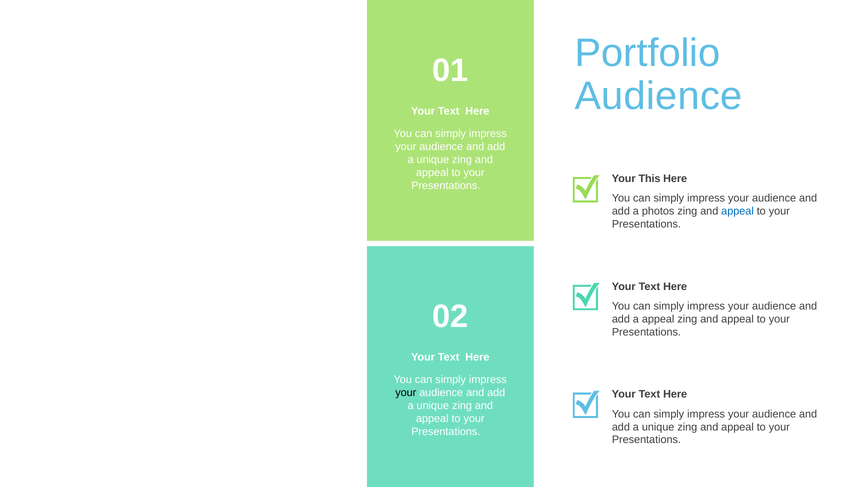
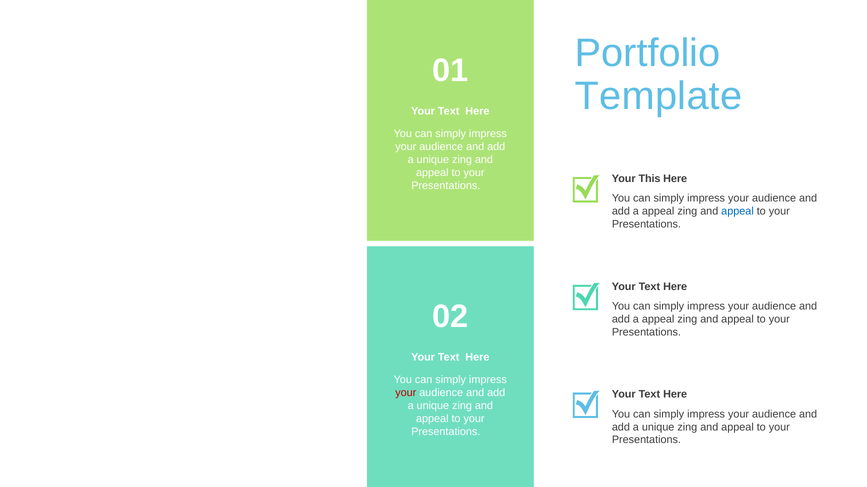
Audience: Audience -> Template (659, 96)
photos: photos -> appeal (658, 212)
your colour: black -> red (406, 393)
